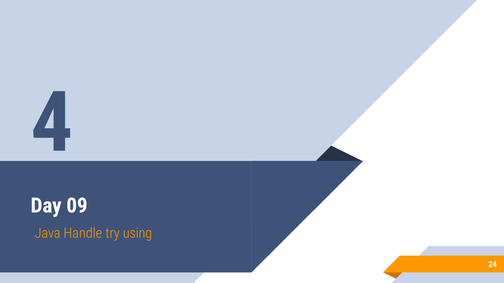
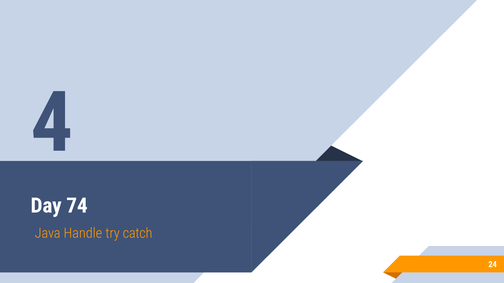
09: 09 -> 74 (77, 206)
using: using -> catch (138, 234)
